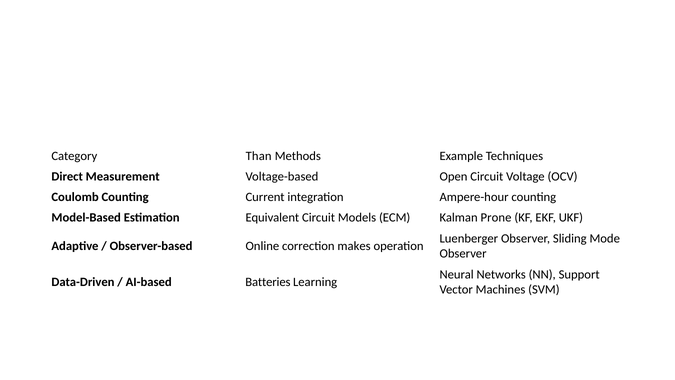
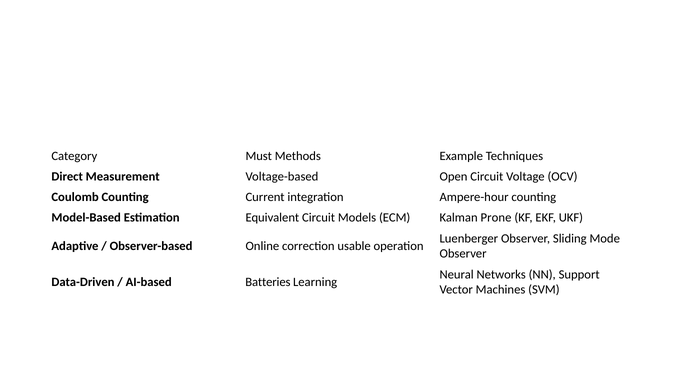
Than: Than -> Must (259, 156)
makes: makes -> usable (354, 246)
